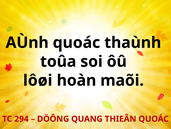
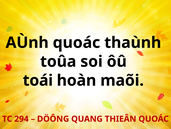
lôøi: lôøi -> toái (38, 80)
